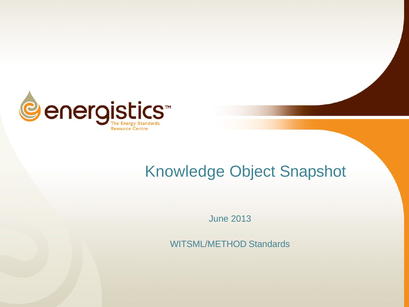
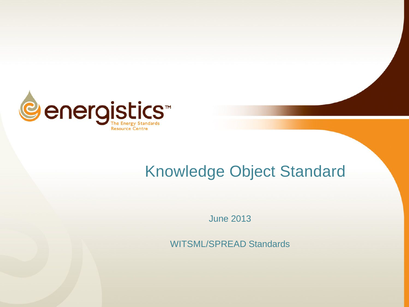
Snapshot: Snapshot -> Standard (313, 171)
WITSML/METHOD: WITSML/METHOD -> WITSML/SPREAD (208, 244)
